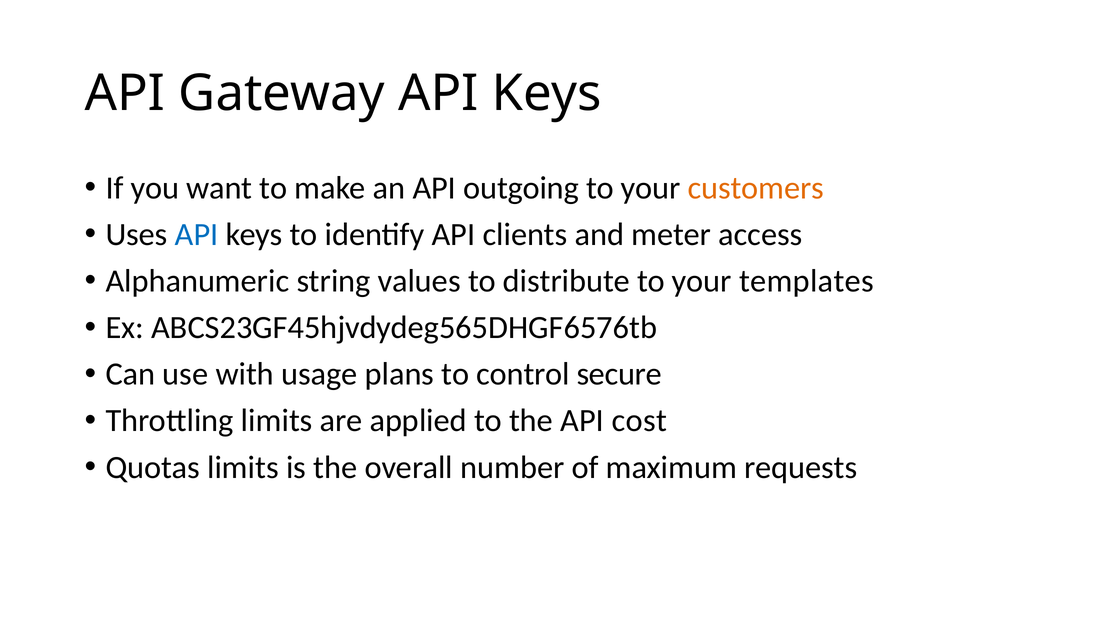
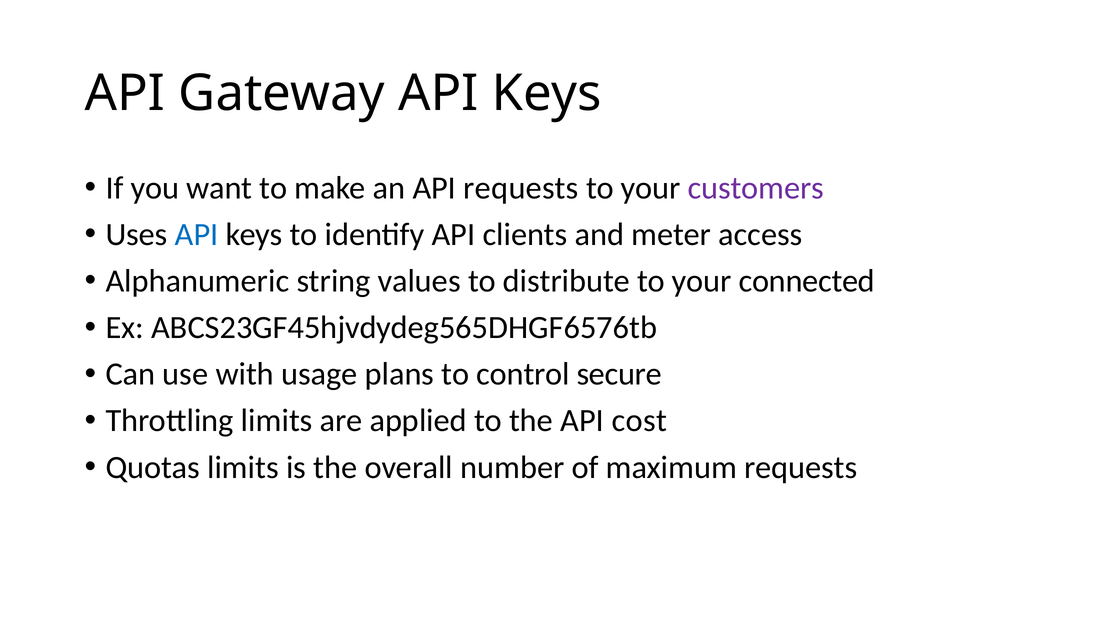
API outgoing: outgoing -> requests (521, 188)
customers colour: orange -> purple (756, 188)
templates: templates -> connected (807, 281)
